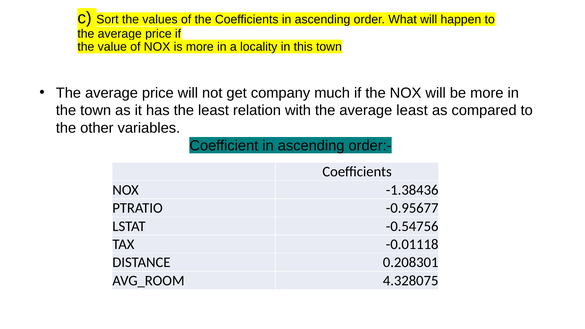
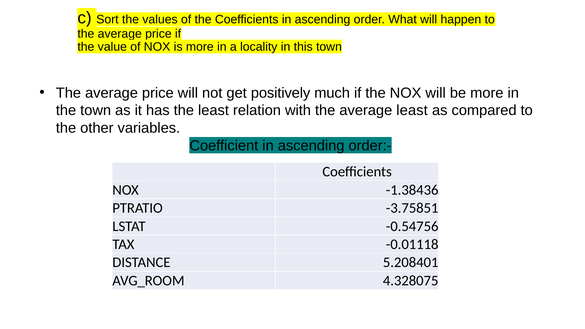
company: company -> positively (281, 93)
-0.95677: -0.95677 -> -3.75851 (412, 208)
0.208301: 0.208301 -> 5.208401 (411, 263)
